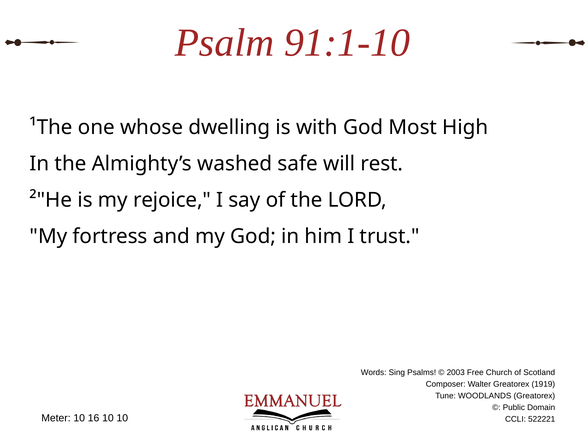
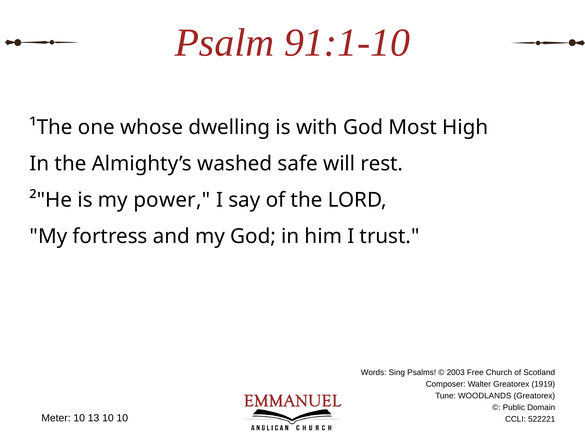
rejoice: rejoice -> power (172, 200)
16: 16 -> 13 (94, 419)
